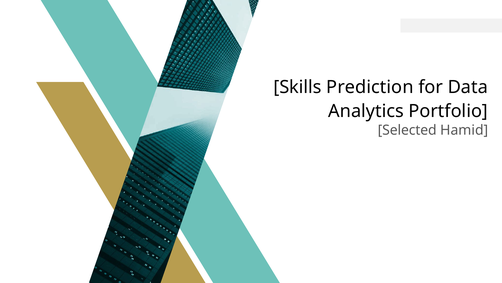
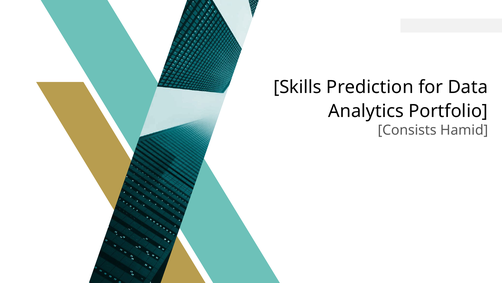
Selected: Selected -> Consists (407, 130)
